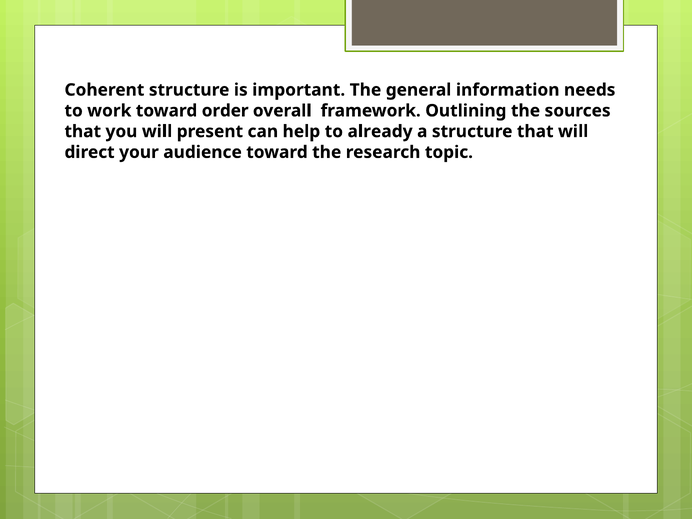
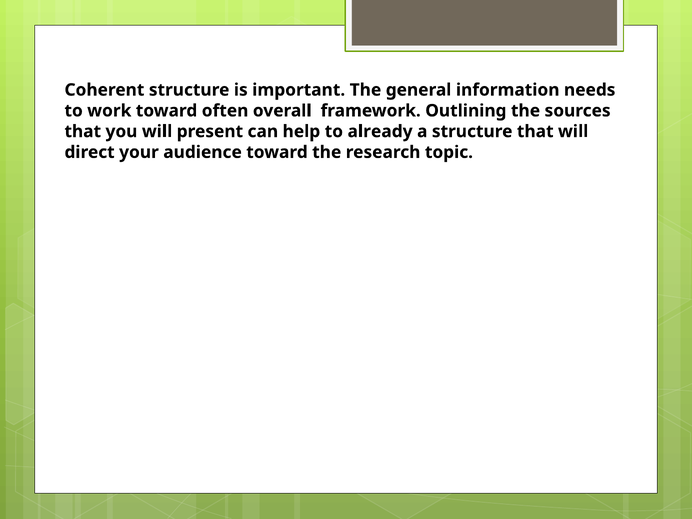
order: order -> often (225, 111)
